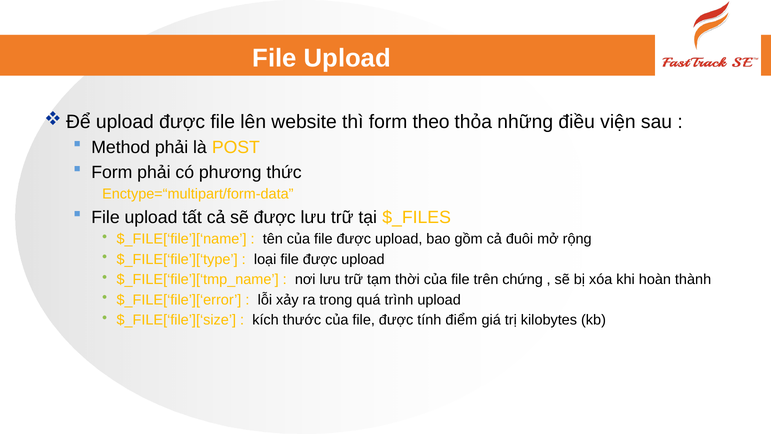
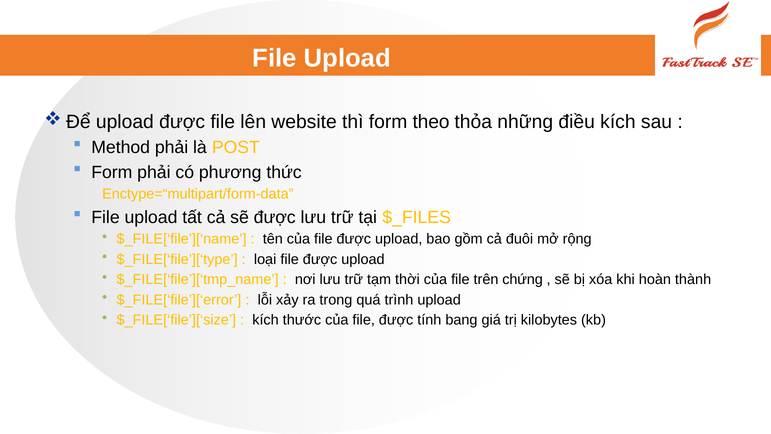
điều viện: viện -> kích (618, 122)
điểm: điểm -> bang (461, 320)
